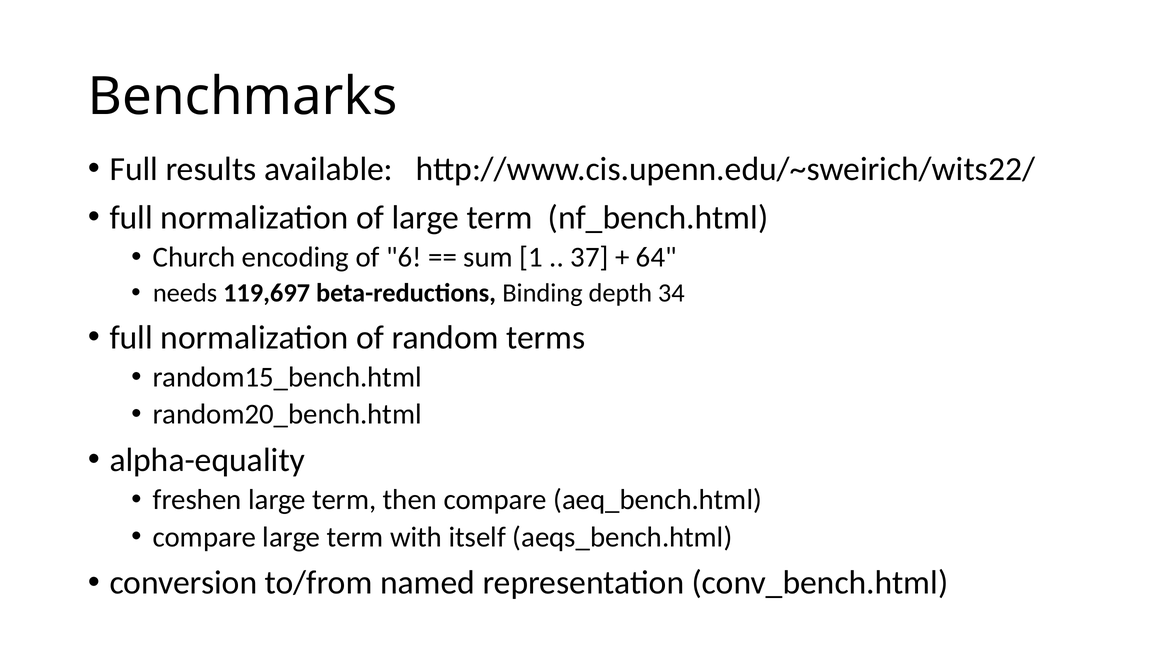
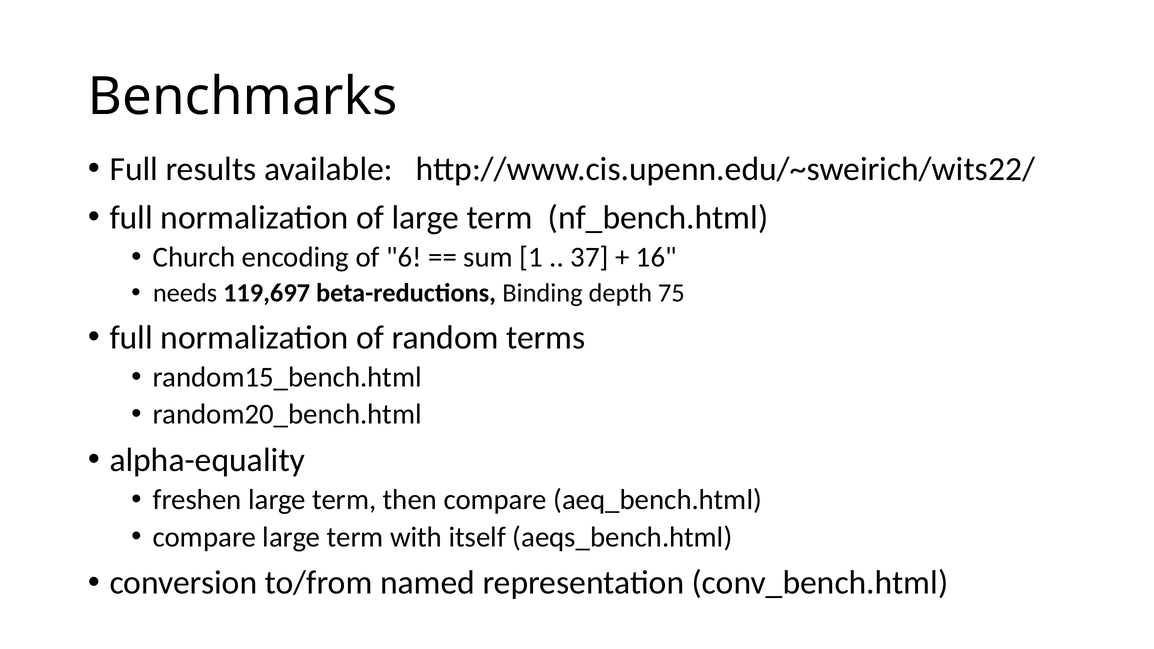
64: 64 -> 16 (656, 257)
34: 34 -> 75 (671, 293)
